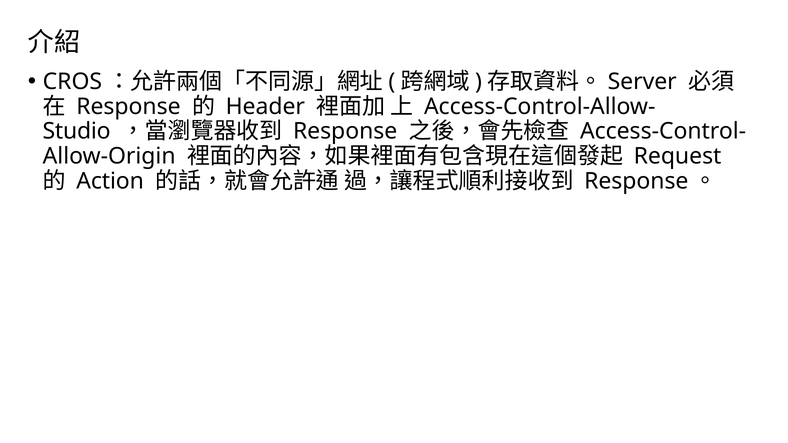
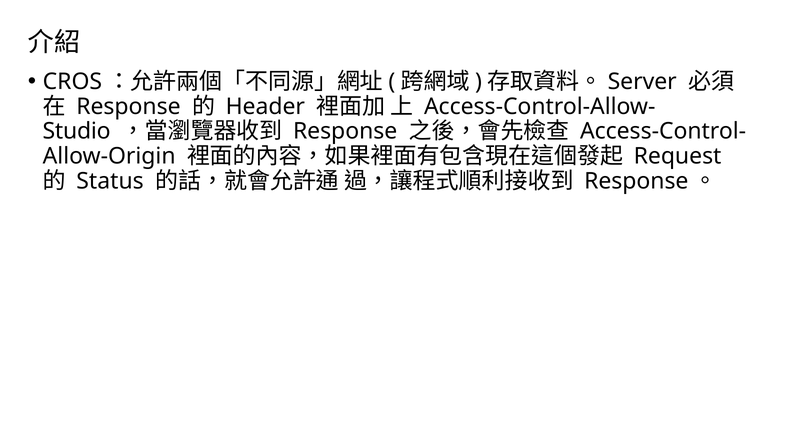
Action: Action -> Status (110, 181)
